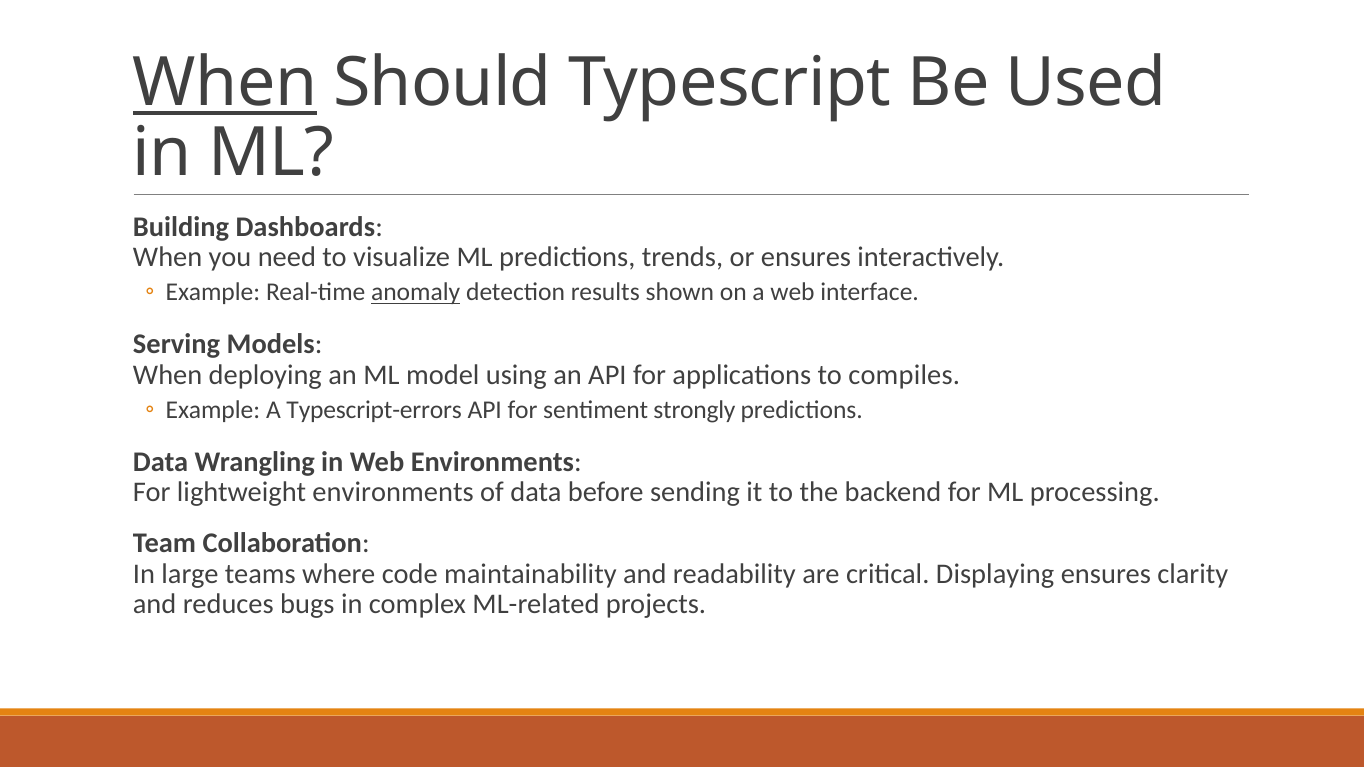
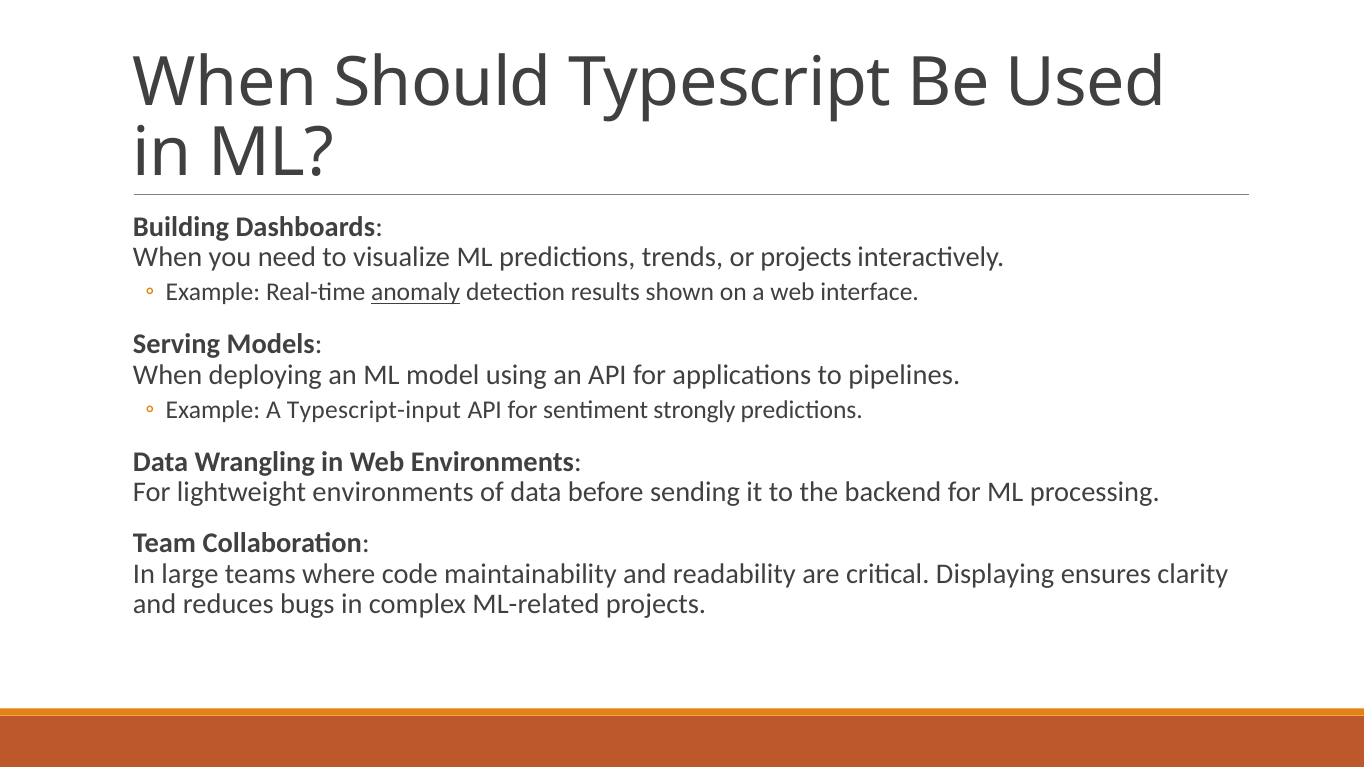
When underline: present -> none (225, 83)
or ensures: ensures -> projects (806, 258)
compiles: compiles -> pipelines (904, 375)
Typescript-errors: Typescript-errors -> Typescript-input (374, 410)
